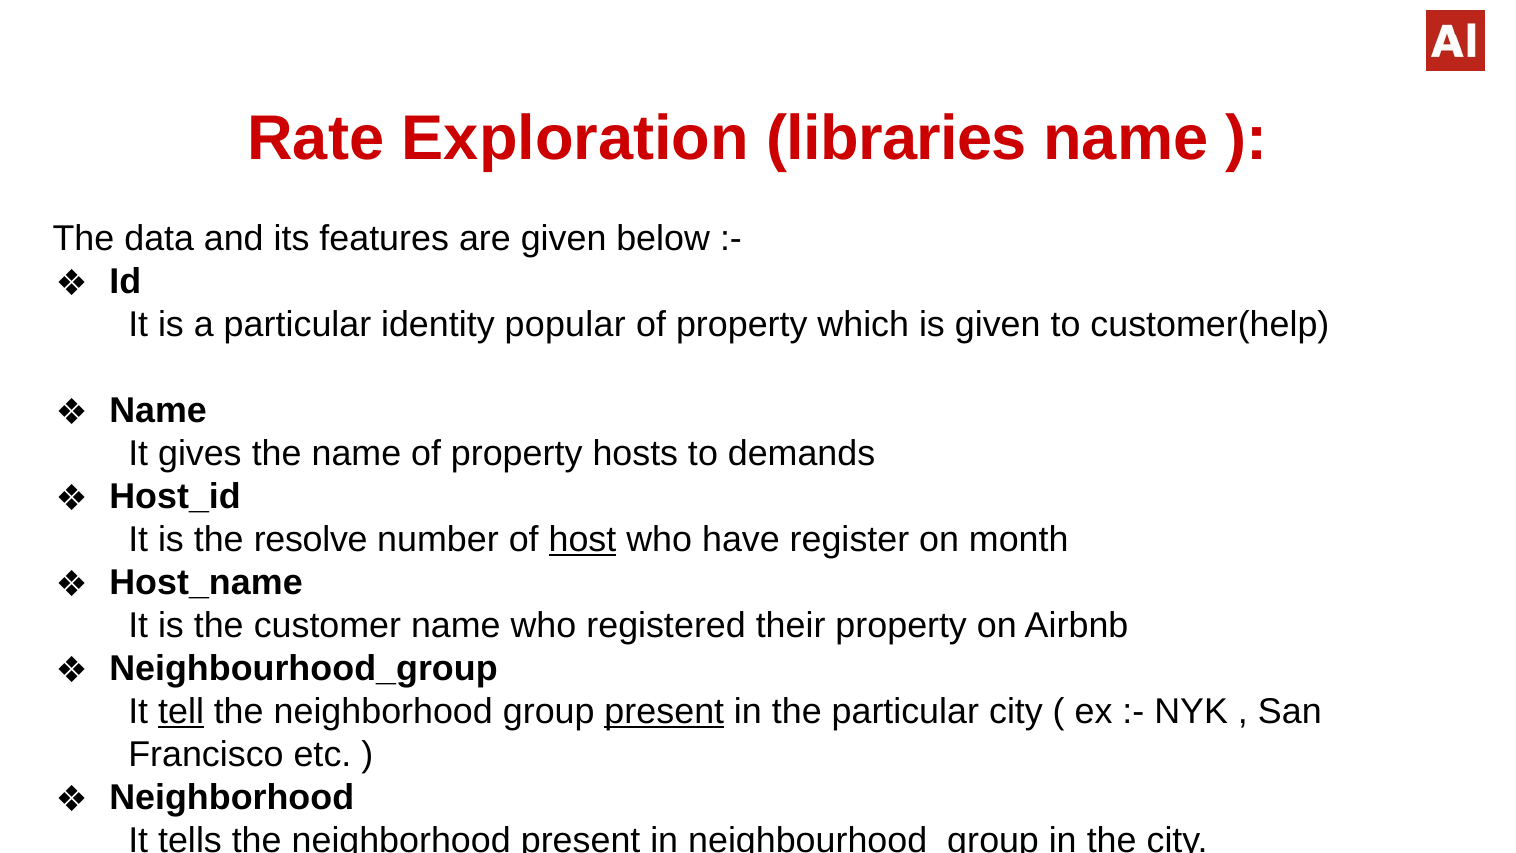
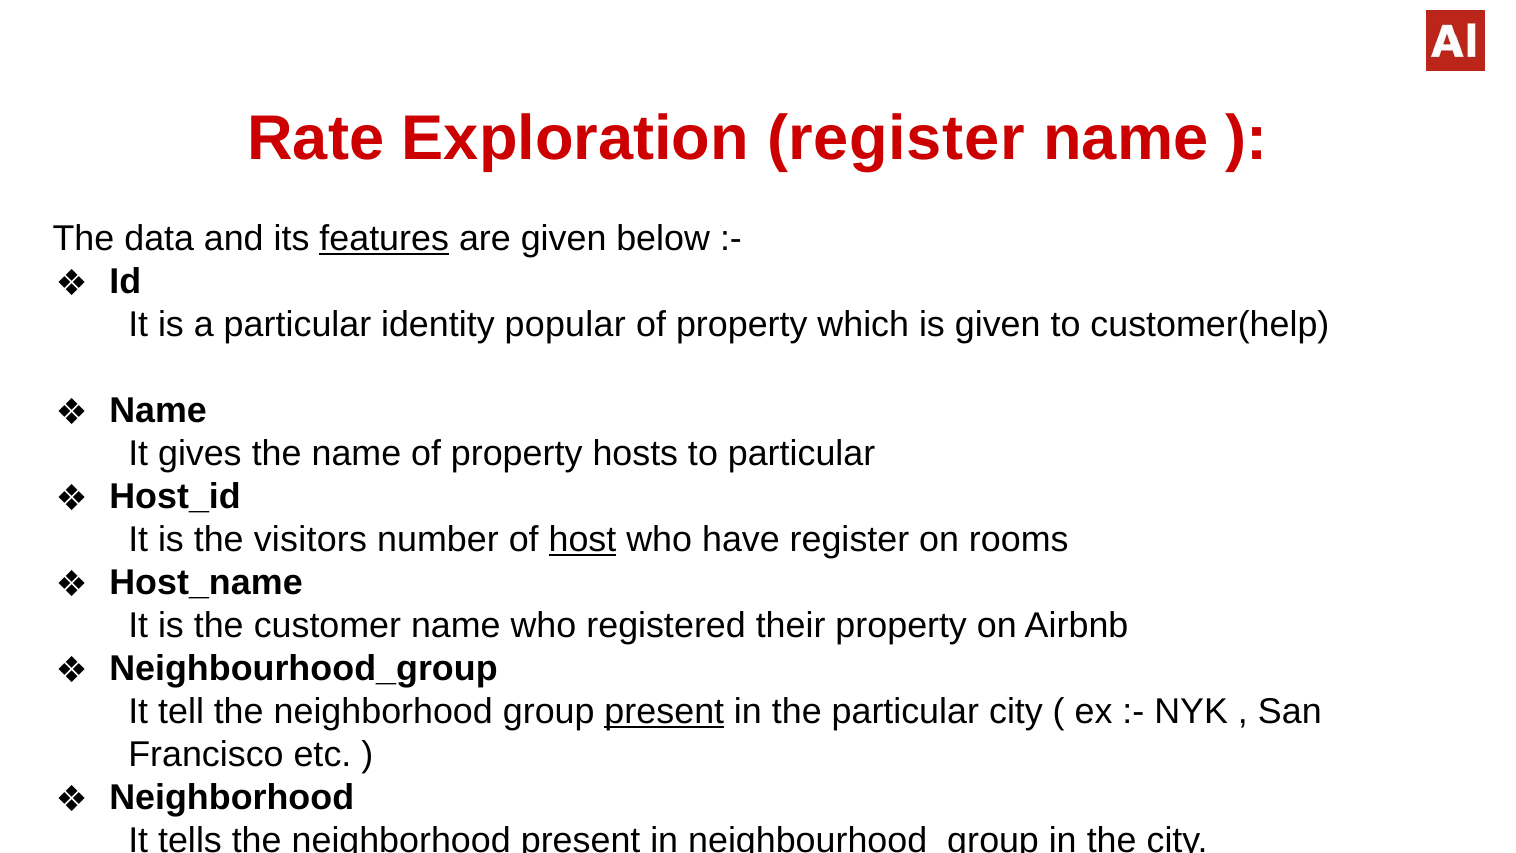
Exploration libraries: libraries -> register (896, 138)
features underline: none -> present (384, 239)
to demands: demands -> particular (802, 454)
resolve: resolve -> visitors (310, 540)
month: month -> rooms (1019, 540)
tell underline: present -> none (181, 712)
